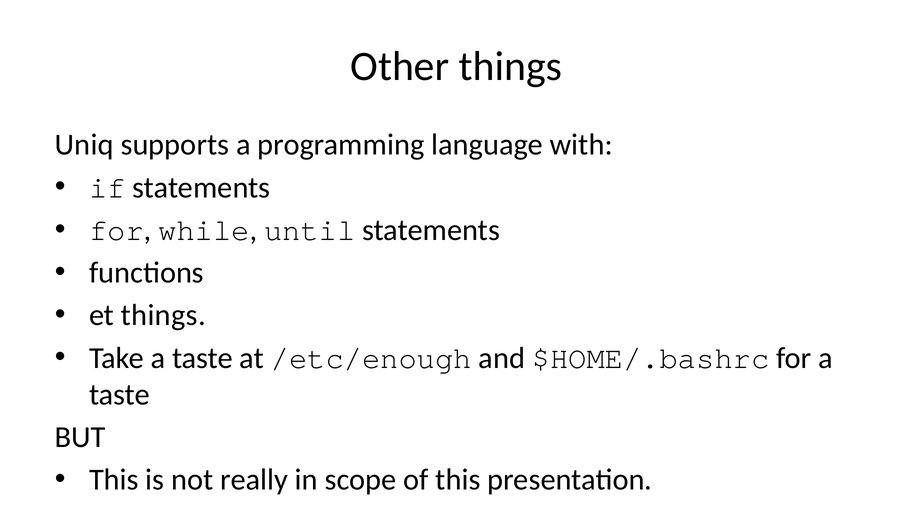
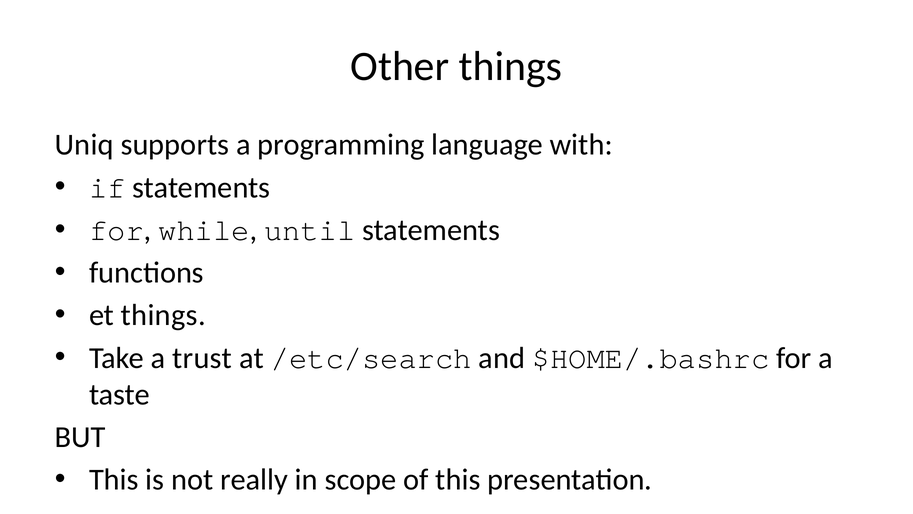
Take a taste: taste -> trust (202, 358)
/etc/enough: /etc/enough -> /etc/search (371, 358)
